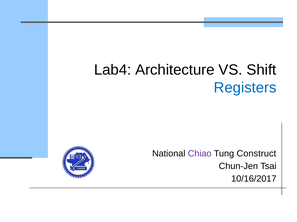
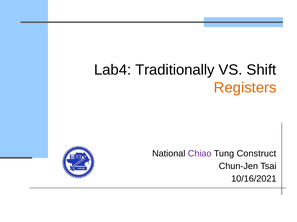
Architecture: Architecture -> Traditionally (175, 70)
Registers colour: blue -> orange (245, 88)
10/16/2017: 10/16/2017 -> 10/16/2021 (254, 179)
